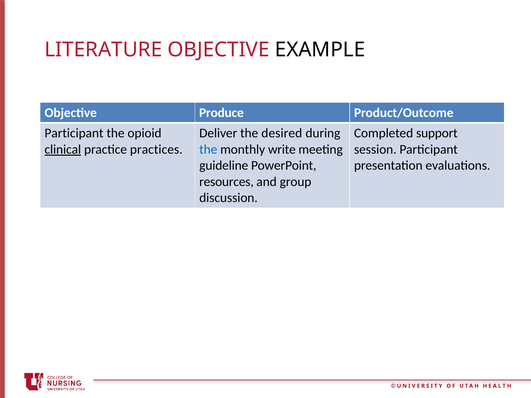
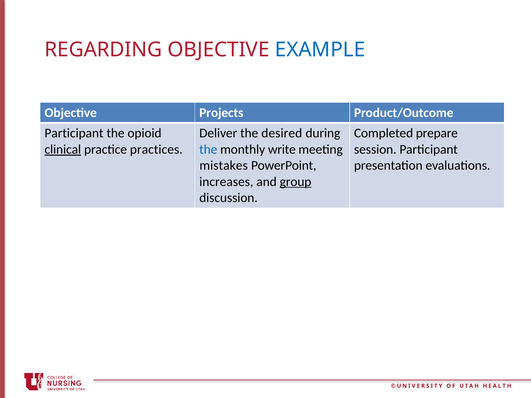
LITERATURE: LITERATURE -> REGARDING (103, 50)
EXAMPLE colour: black -> blue (320, 50)
Produce: Produce -> Projects (221, 113)
support: support -> prepare (437, 133)
guideline: guideline -> mistakes (224, 166)
resources: resources -> increases (226, 182)
group underline: none -> present (296, 182)
